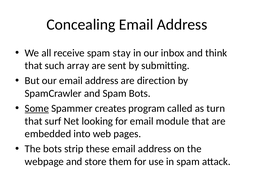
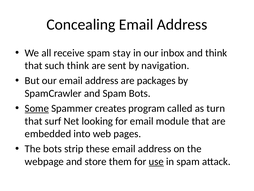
such array: array -> think (78, 66)
submitting: submitting -> navigation (165, 66)
direction: direction -> packages (156, 80)
use underline: none -> present (156, 161)
